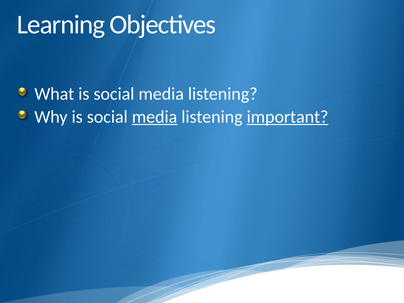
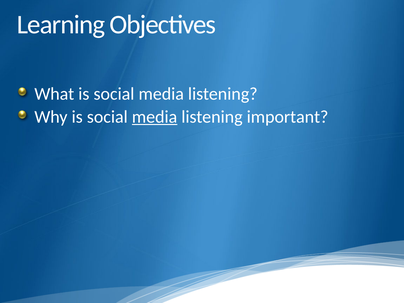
important underline: present -> none (288, 117)
